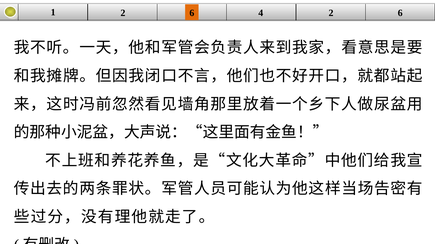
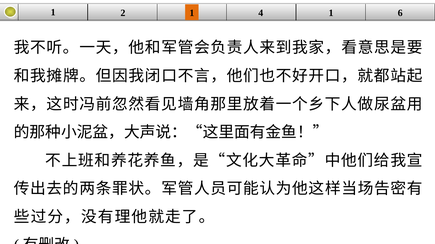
6: 6 -> 1 (192, 13)
4 2: 2 -> 1 (331, 13)
